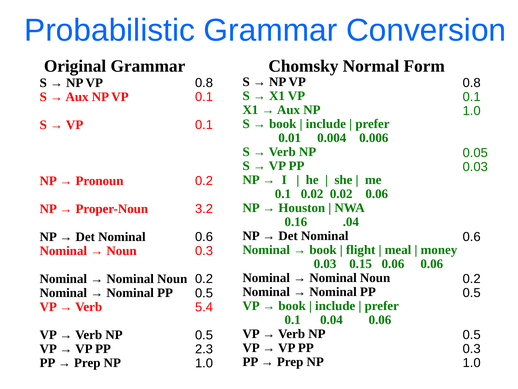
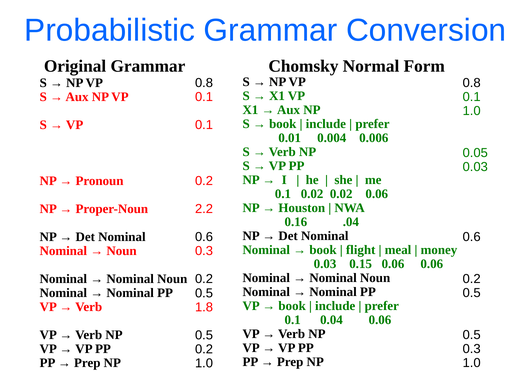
3.2: 3.2 -> 2.2 (204, 209)
5.4: 5.4 -> 1.8 (204, 307)
2.3: 2.3 -> 0.2 (204, 349)
